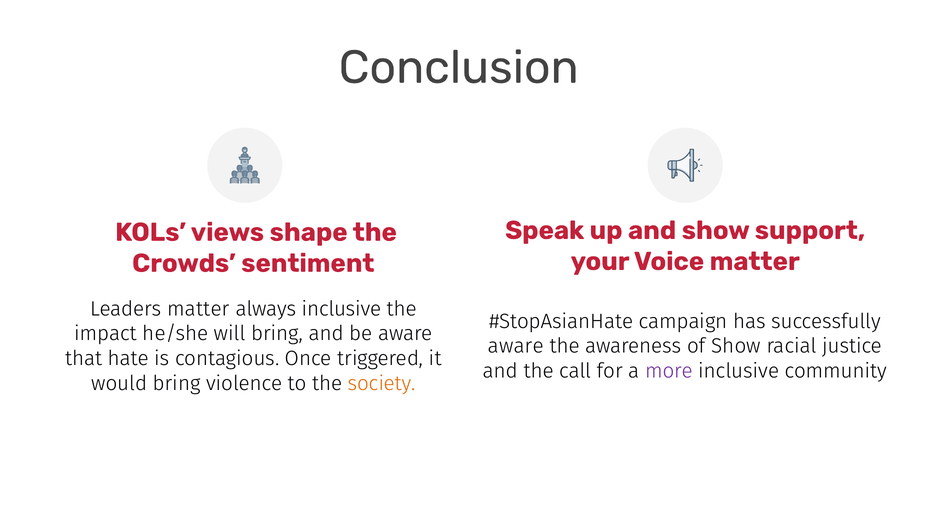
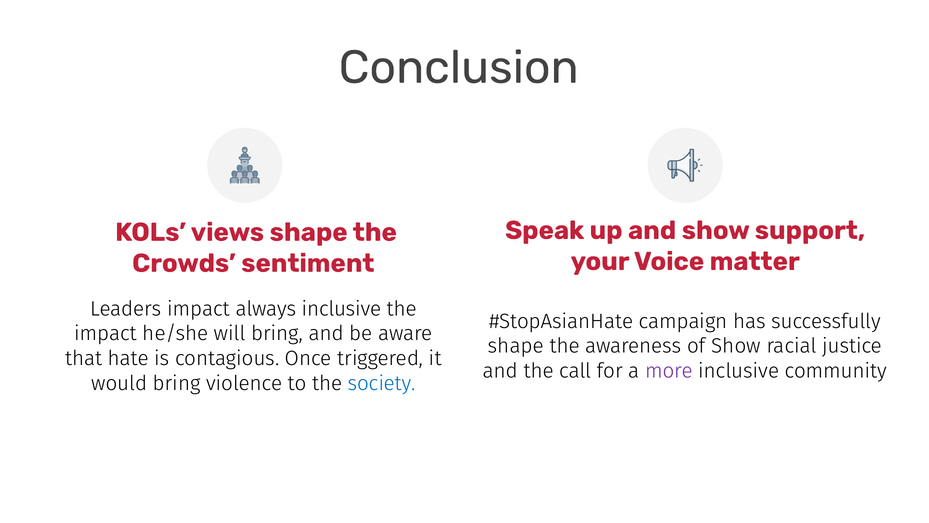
Leaders matter: matter -> impact (198, 309)
aware: aware -> shape (516, 346)
society colour: orange -> blue (382, 383)
